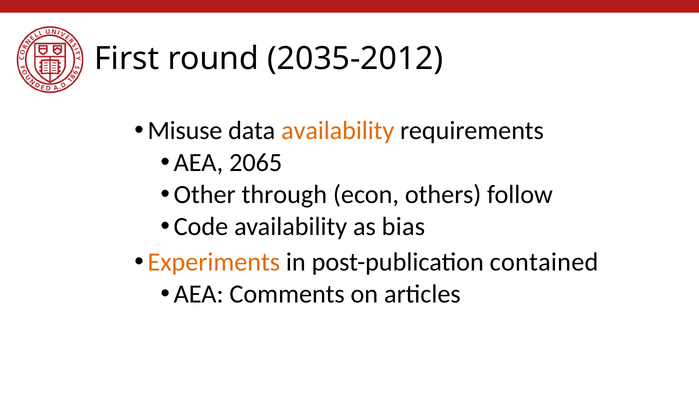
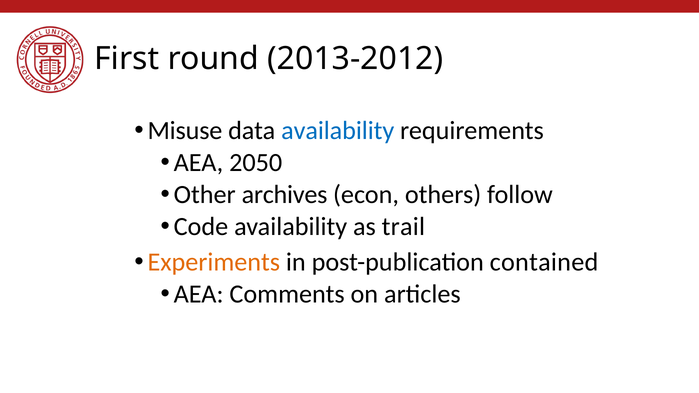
2035-2012: 2035-2012 -> 2013-2012 (355, 59)
availability colour: orange -> blue (338, 131)
2065: 2065 -> 2050 (256, 163)
through: through -> archives (285, 195)
bias: bias -> trail (403, 226)
